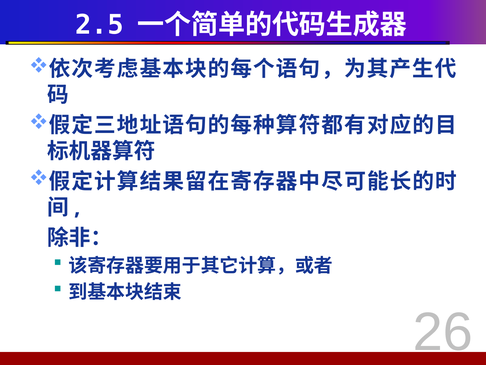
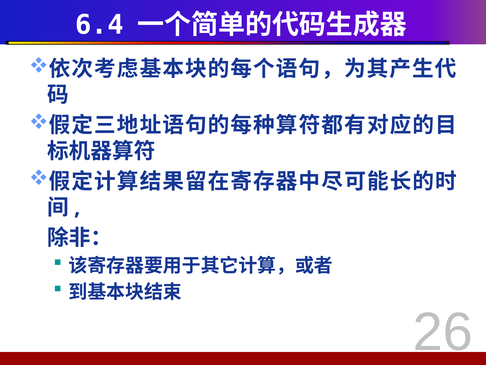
2.5: 2.5 -> 6.4 (99, 25)
